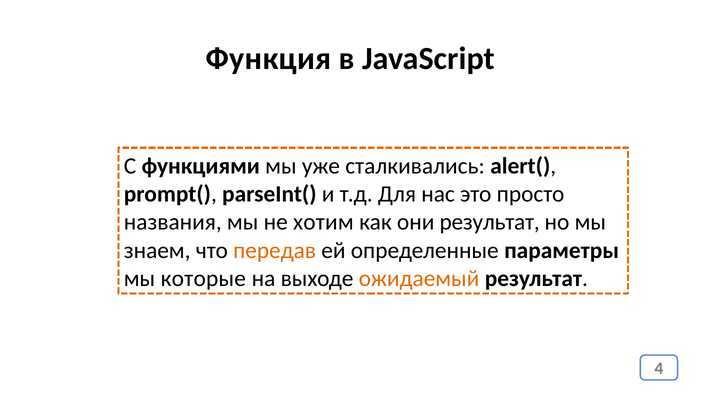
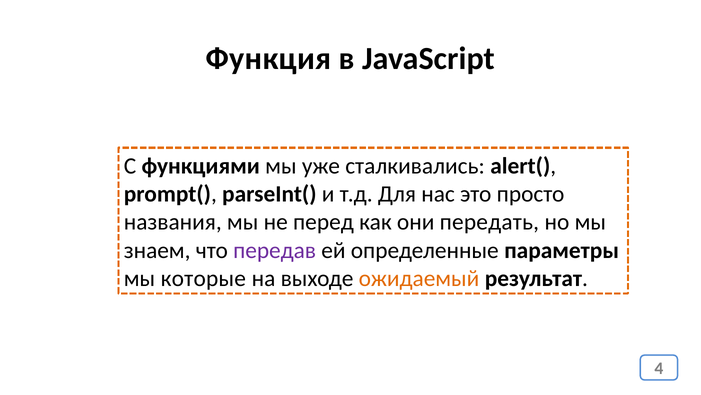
хотим: хотим -> перед (323, 222)
они результат: результат -> передать (489, 222)
передав colour: orange -> purple (275, 250)
